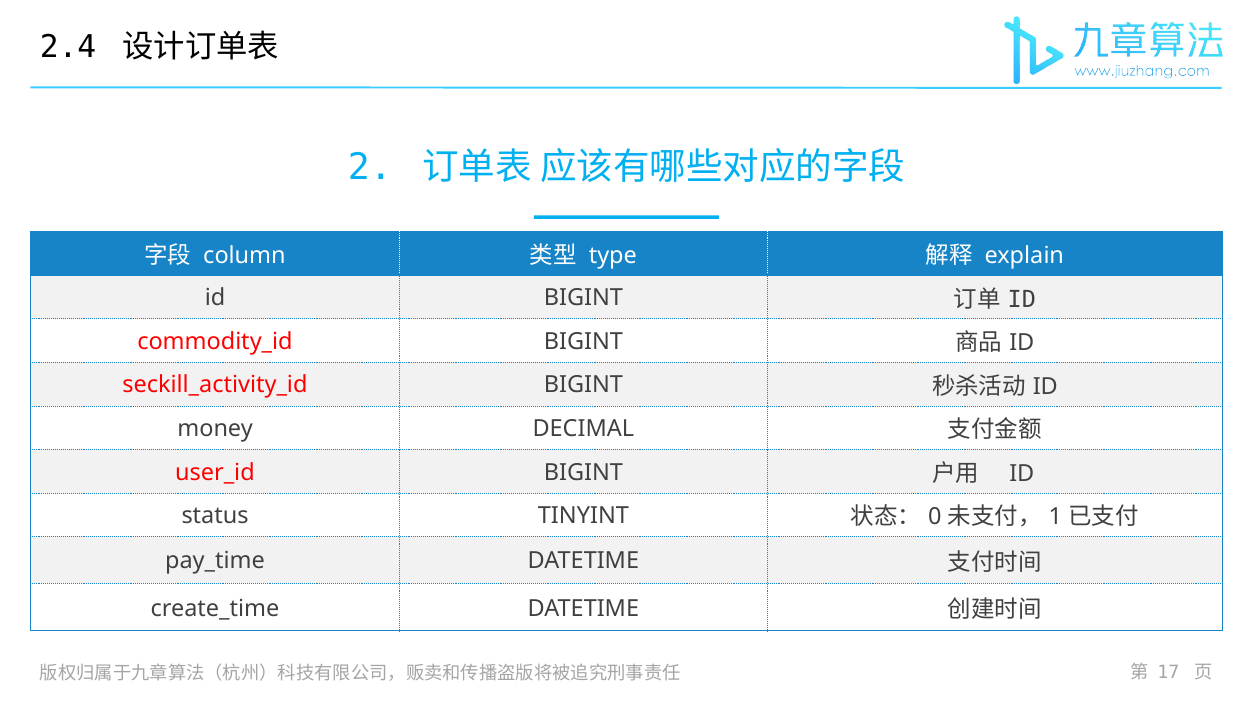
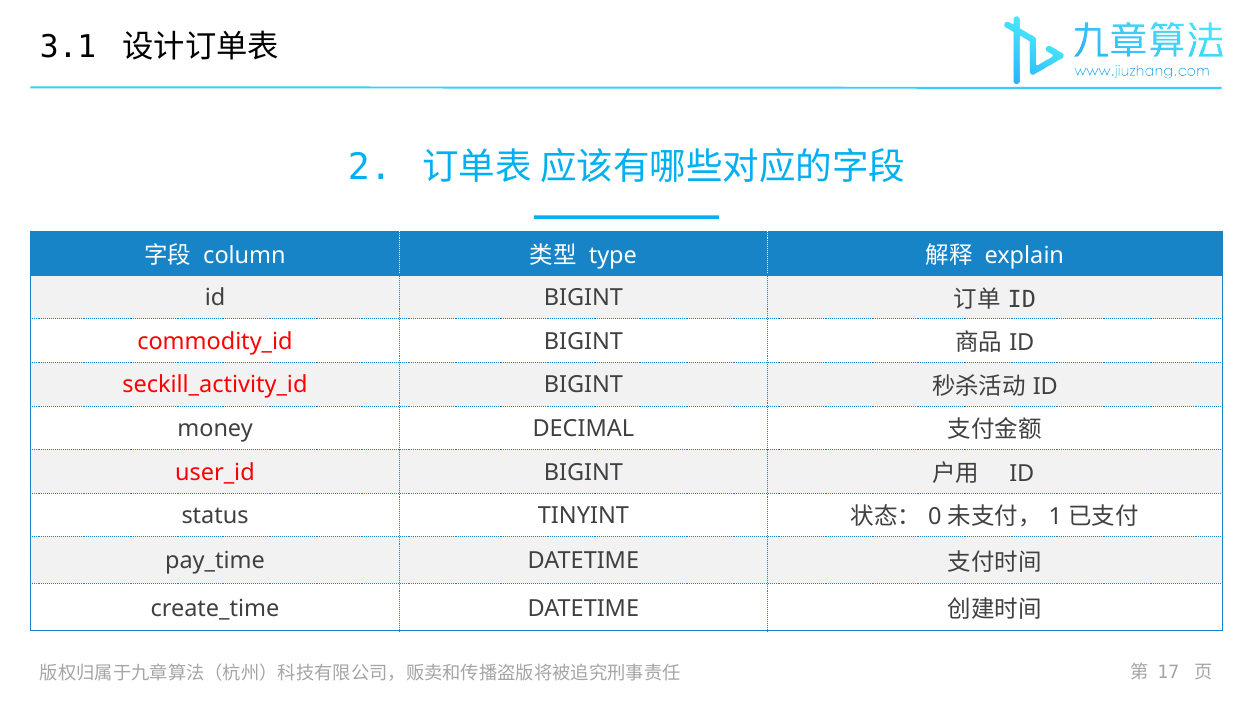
2.4: 2.4 -> 3.1 (68, 48)
